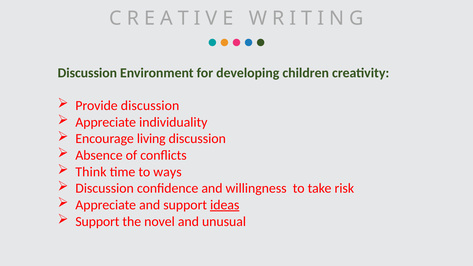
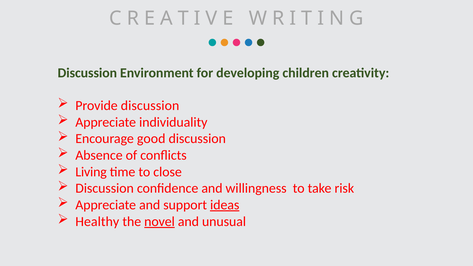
living: living -> good (151, 139)
Think: Think -> Living (91, 172)
ways: ways -> close (168, 172)
Support: Support -> Healthy (97, 222)
novel underline: none -> present (160, 222)
